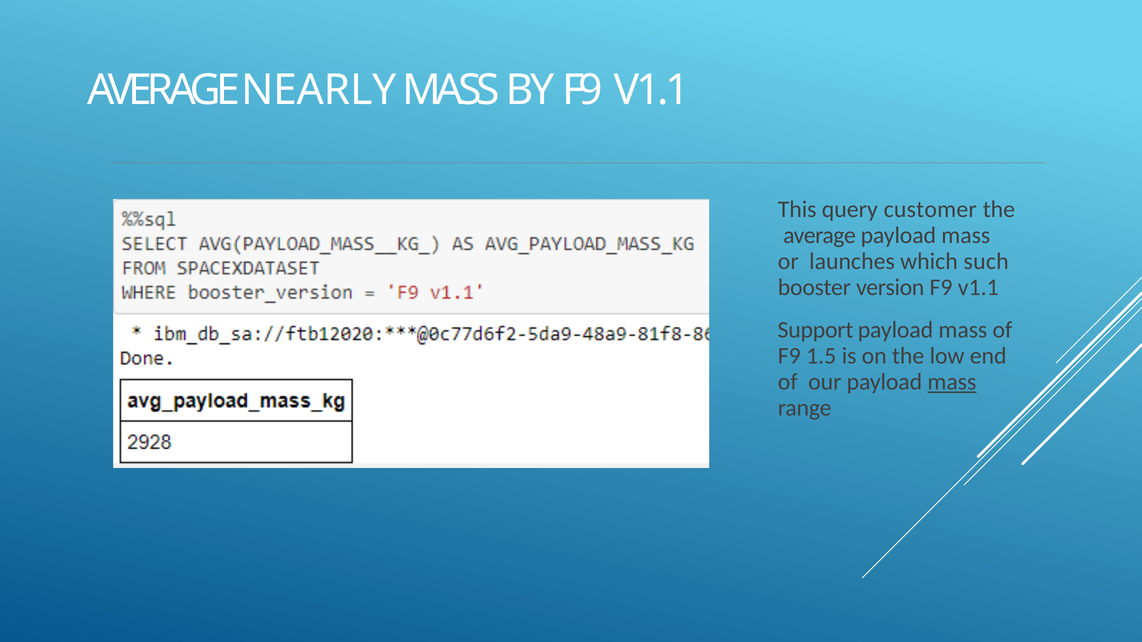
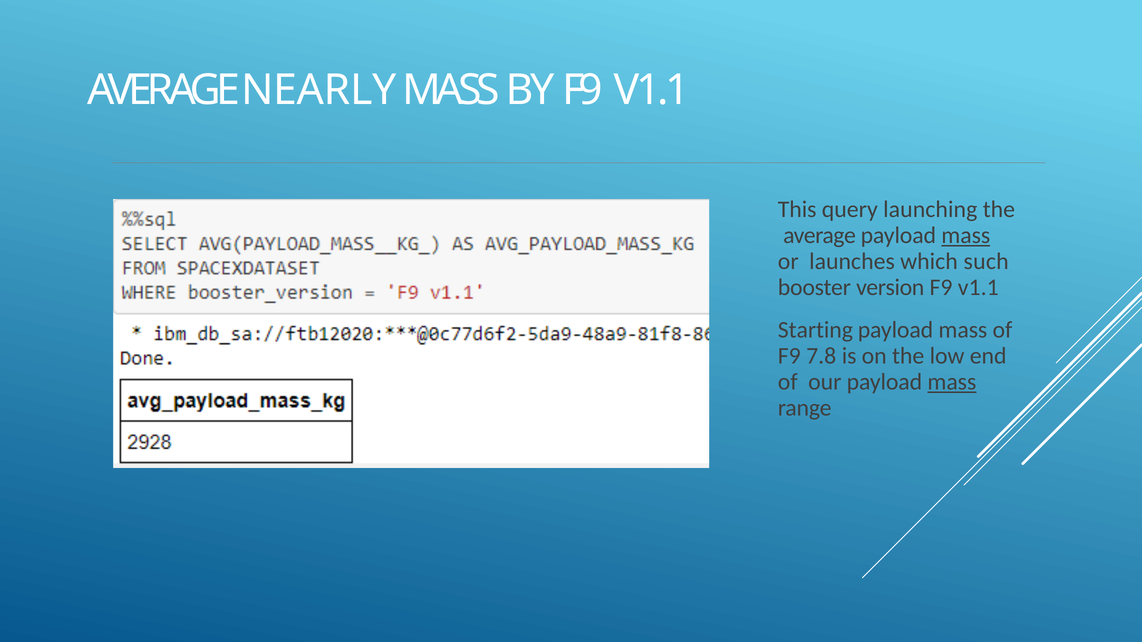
customer: customer -> launching (930, 210)
mass underline: none -> present (966, 236)
Support: Support -> Starting (815, 330)
1.5: 1.5 -> 7.8 (821, 356)
